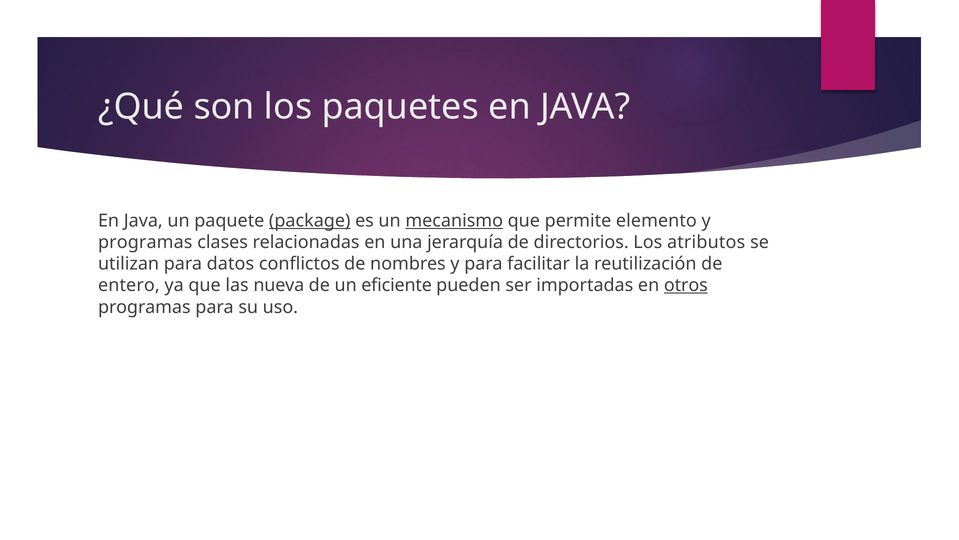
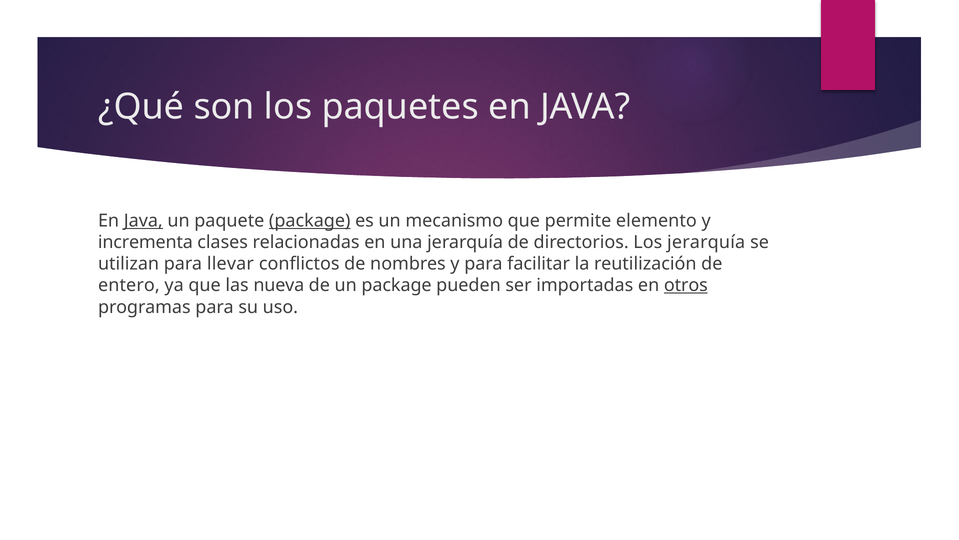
Java underline: none -> present (143, 220)
mecanismo underline: present -> none (454, 220)
programas: programas -> incrementa (145, 242)
Los atributos: atributos -> jerarquía (706, 242)
datos: datos -> llevar (230, 264)
un eficiente: eficiente -> package (397, 285)
